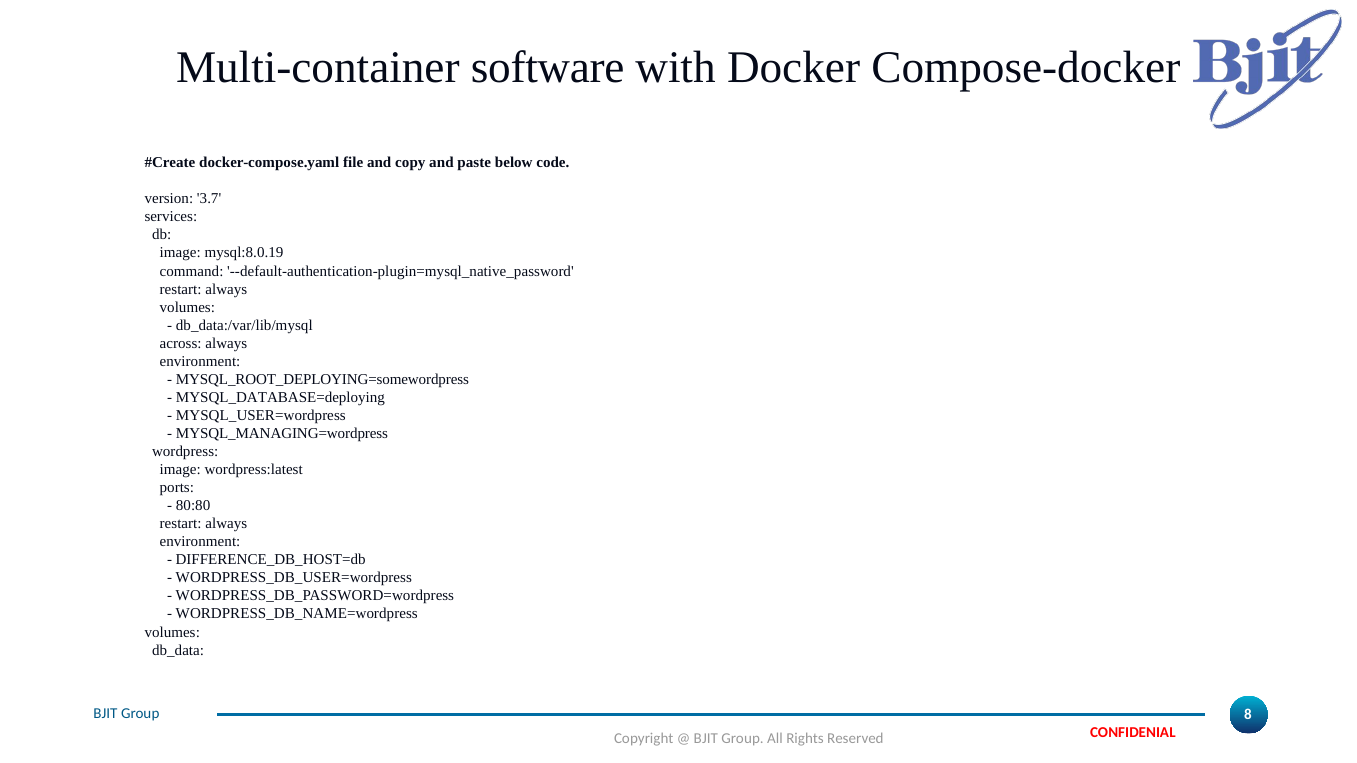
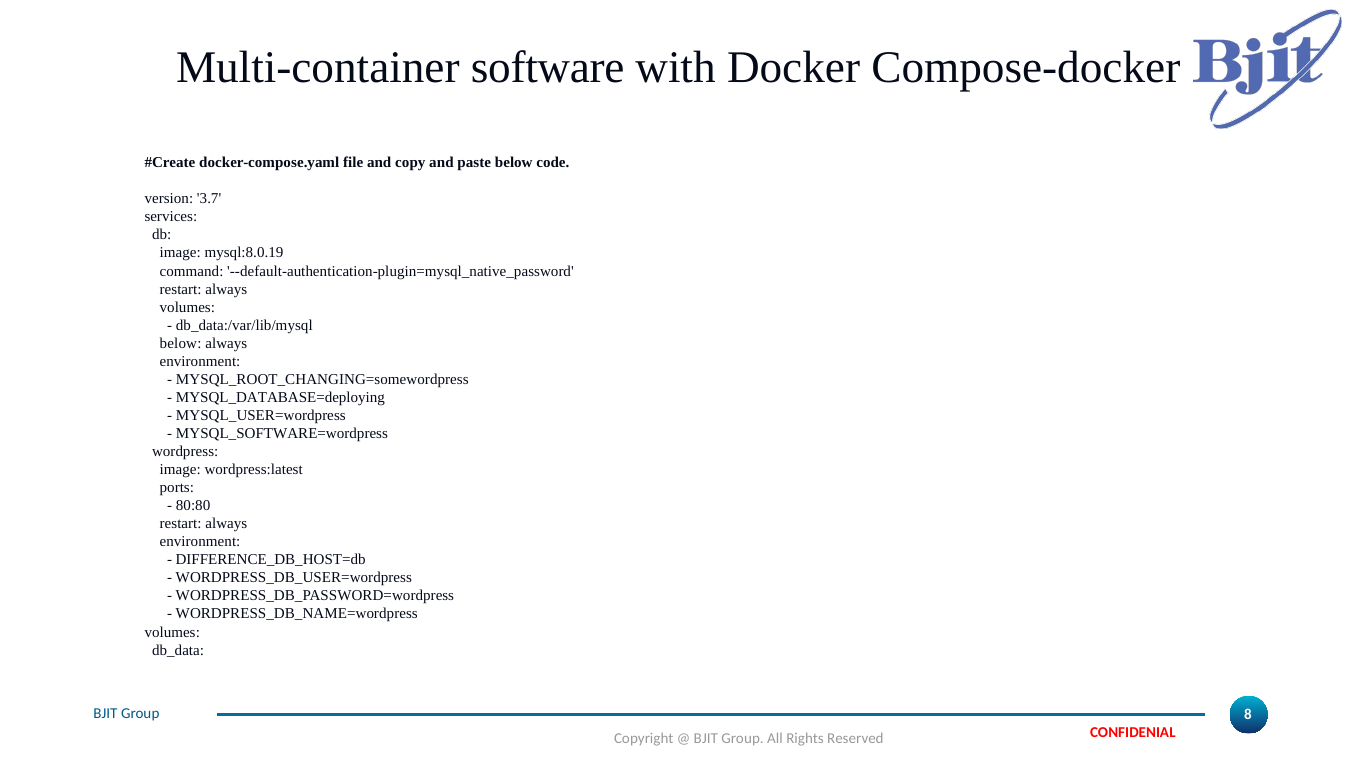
across: across -> below (181, 343)
MYSQL_ROOT_DEPLOYING=somewordpress: MYSQL_ROOT_DEPLOYING=somewordpress -> MYSQL_ROOT_CHANGING=somewordpress (322, 380)
MYSQL_MANAGING=wordpress: MYSQL_MANAGING=wordpress -> MYSQL_SOFTWARE=wordpress (282, 434)
